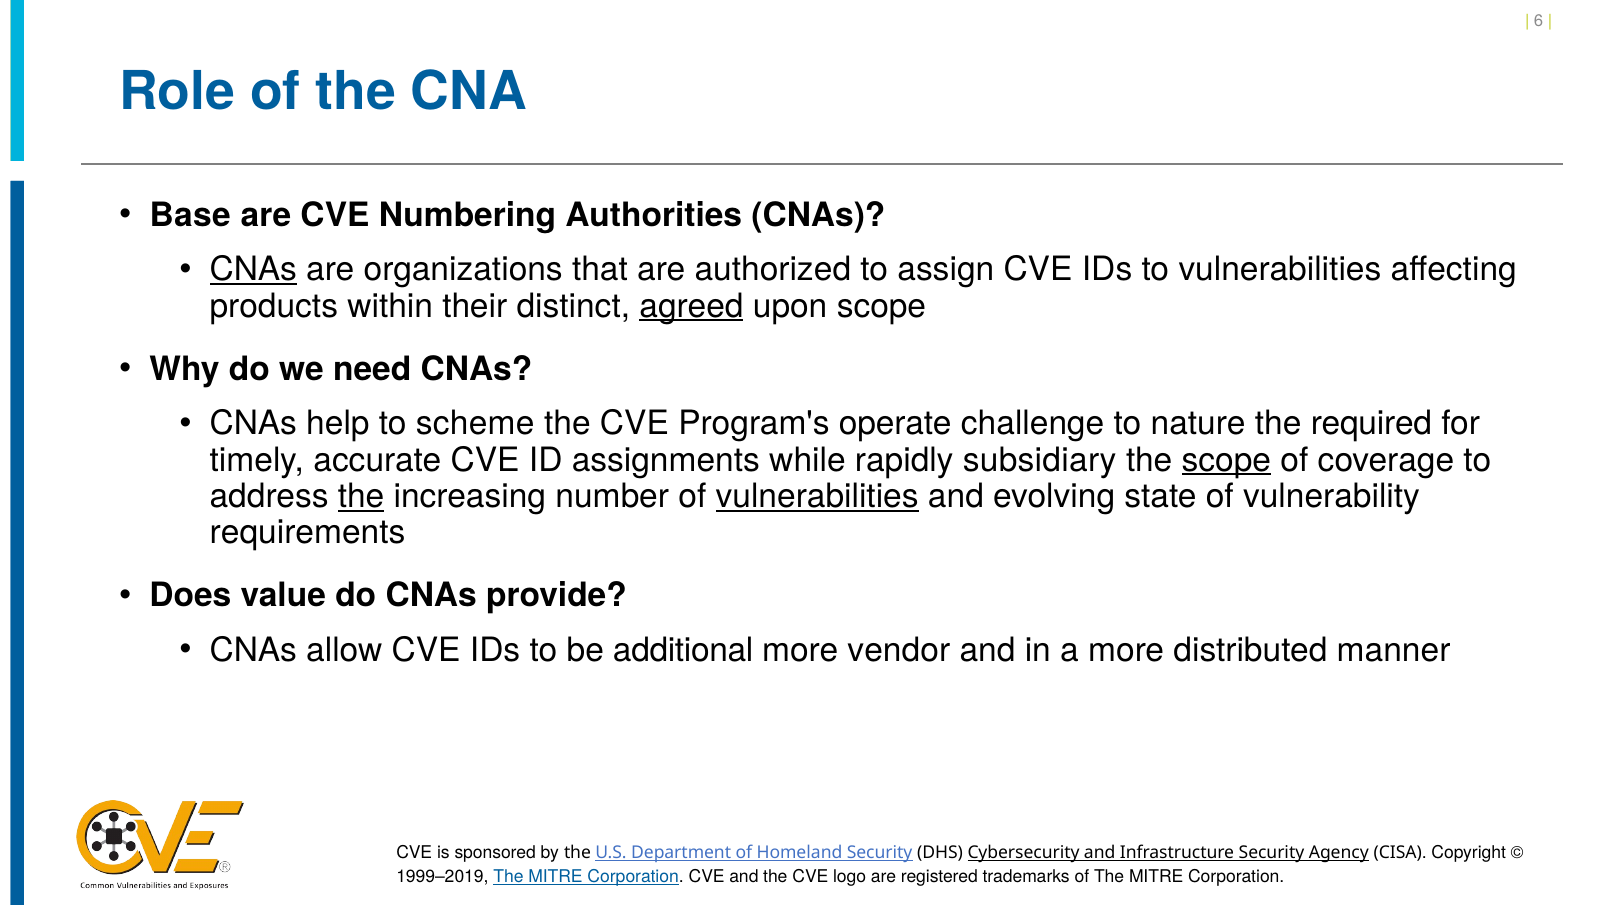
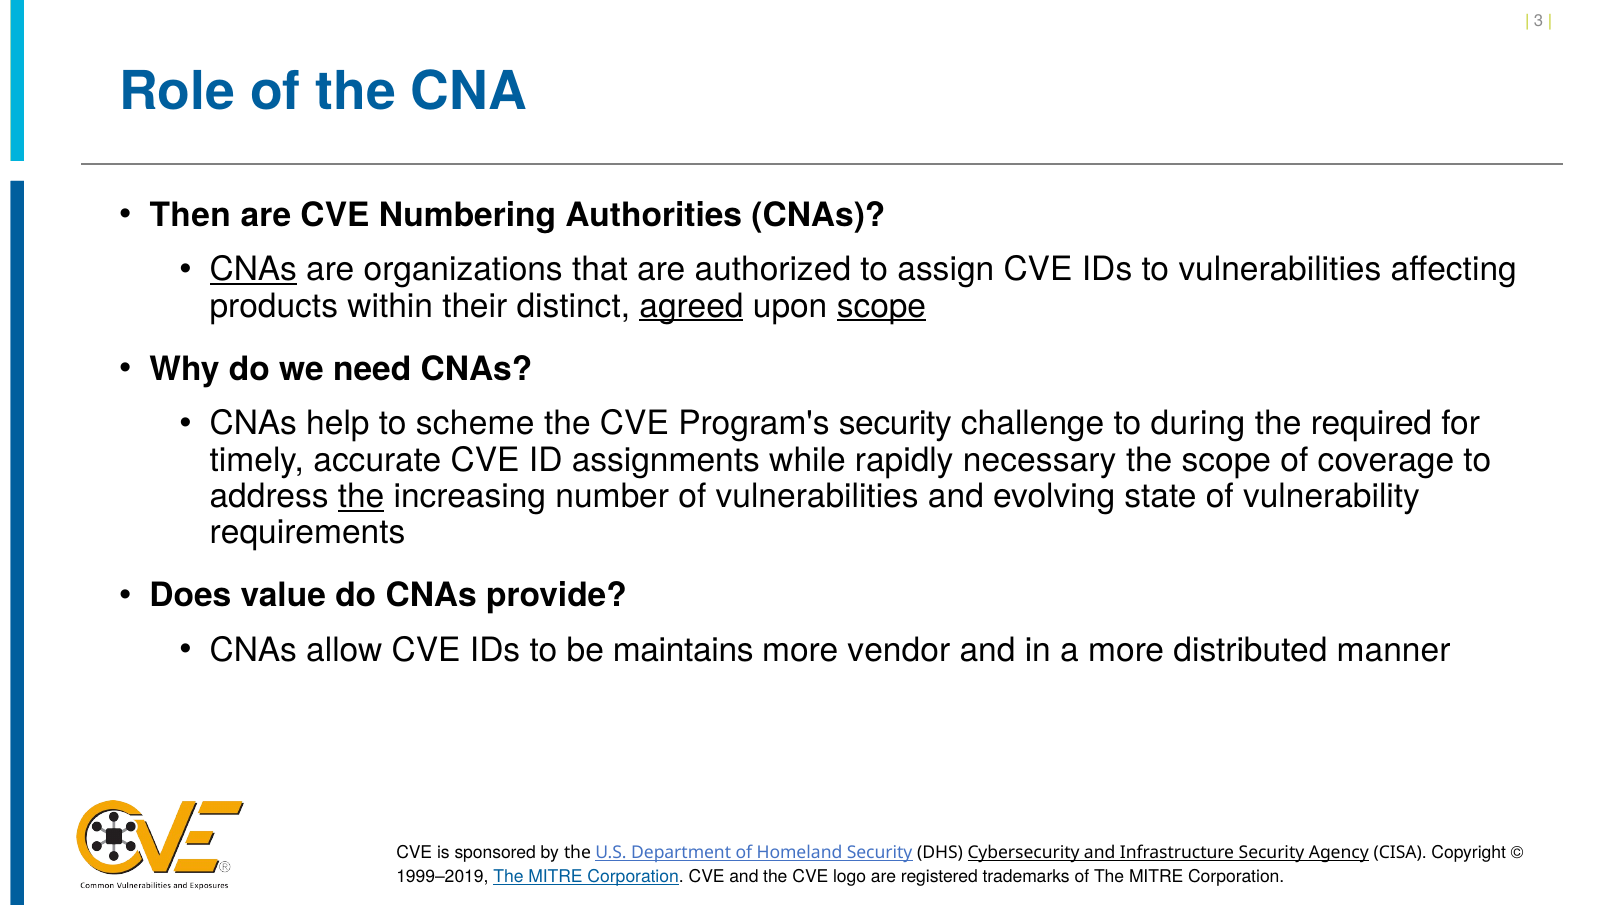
6: 6 -> 3 (1539, 21)
Base: Base -> Then (190, 215)
scope underline: none -> present (881, 306)
Program's operate: operate -> security (895, 424)
nature: nature -> during (1198, 424)
subsidiary: subsidiary -> necessary (1040, 460)
scope underline: present -> none (1226, 460)
vulnerabilities underline: present -> none (817, 496)
additional: additional -> maintains (683, 650)
